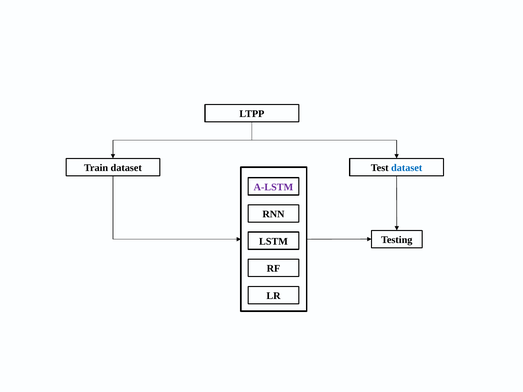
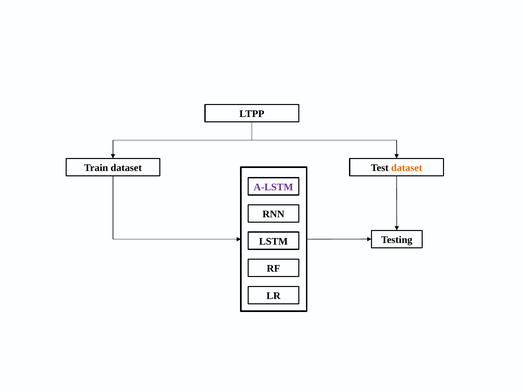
dataset colour: blue -> orange (407, 168)
